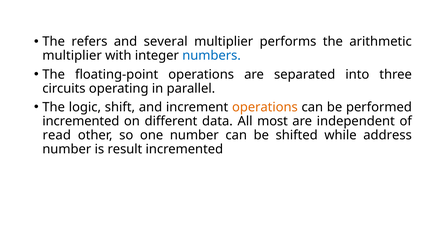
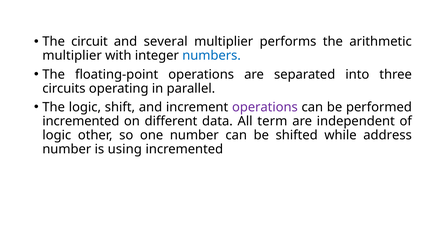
refers: refers -> circuit (89, 42)
operations colour: orange -> purple (265, 107)
most: most -> term (272, 121)
read: read -> logic (57, 135)
result: result -> using (125, 149)
